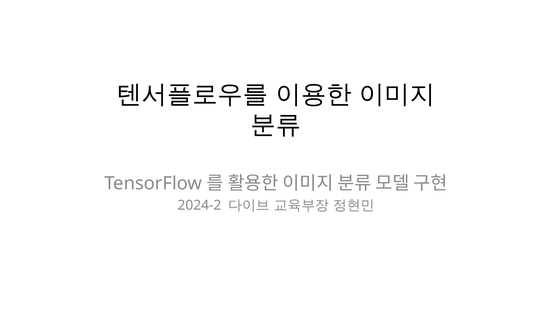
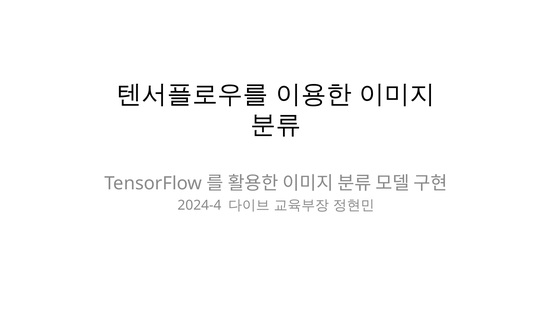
2024-2: 2024-2 -> 2024-4 (199, 206)
